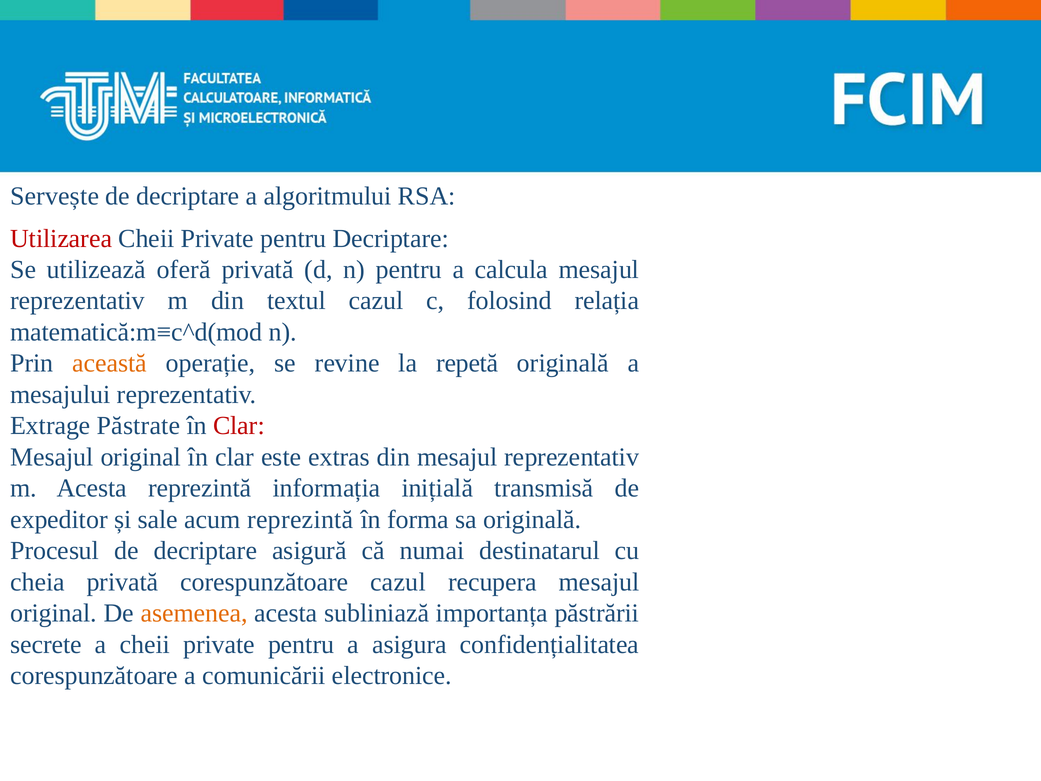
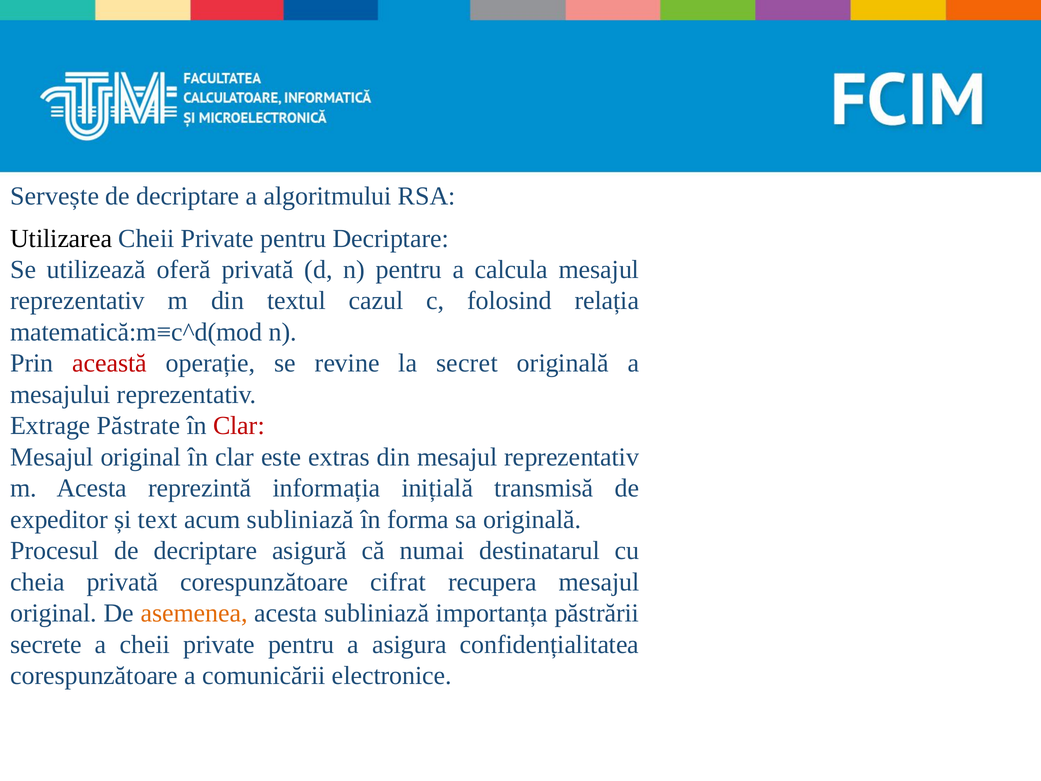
Utilizarea colour: red -> black (61, 238)
această colour: orange -> red (110, 363)
repetă: repetă -> secret (467, 363)
sale: sale -> text (158, 519)
acum reprezintă: reprezintă -> subliniază (300, 519)
corespunzătoare cazul: cazul -> cifrat (398, 582)
